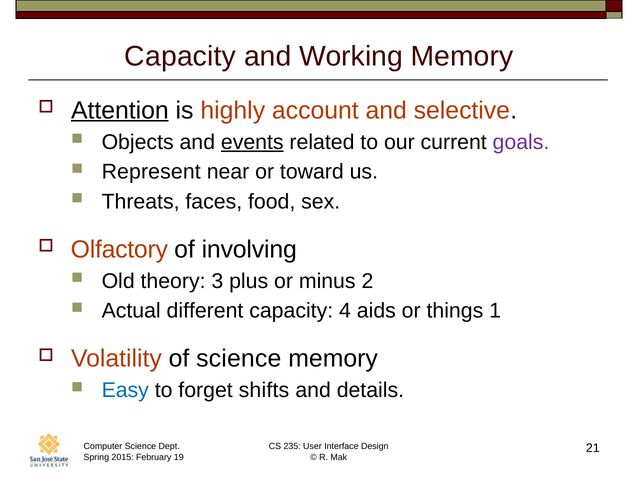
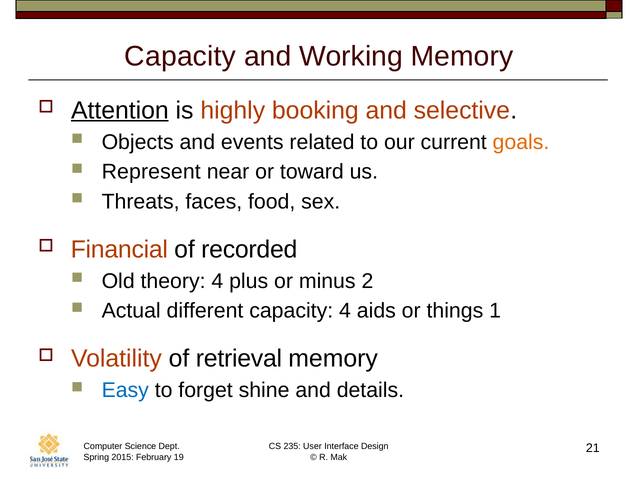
account: account -> booking (315, 110)
events underline: present -> none (252, 142)
goals colour: purple -> orange (521, 142)
Olfactory: Olfactory -> Financial (119, 249)
involving: involving -> recorded (249, 249)
theory 3: 3 -> 4 (217, 281)
of science: science -> retrieval (239, 358)
shifts: shifts -> shine (264, 390)
